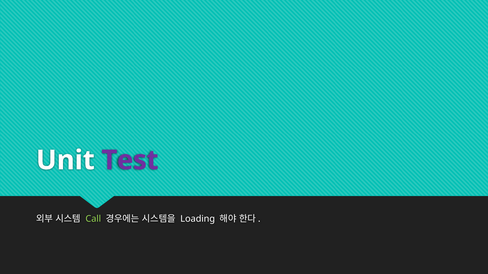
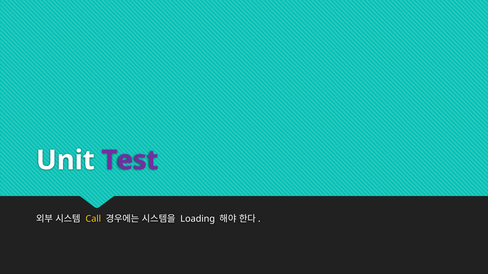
Call colour: light green -> yellow (93, 219)
